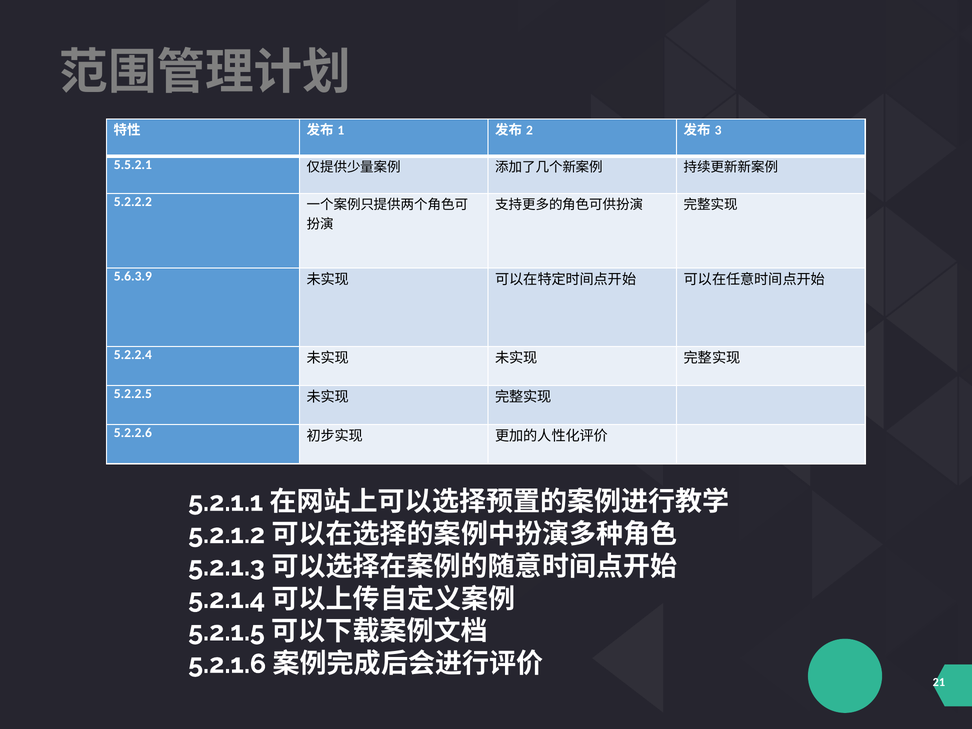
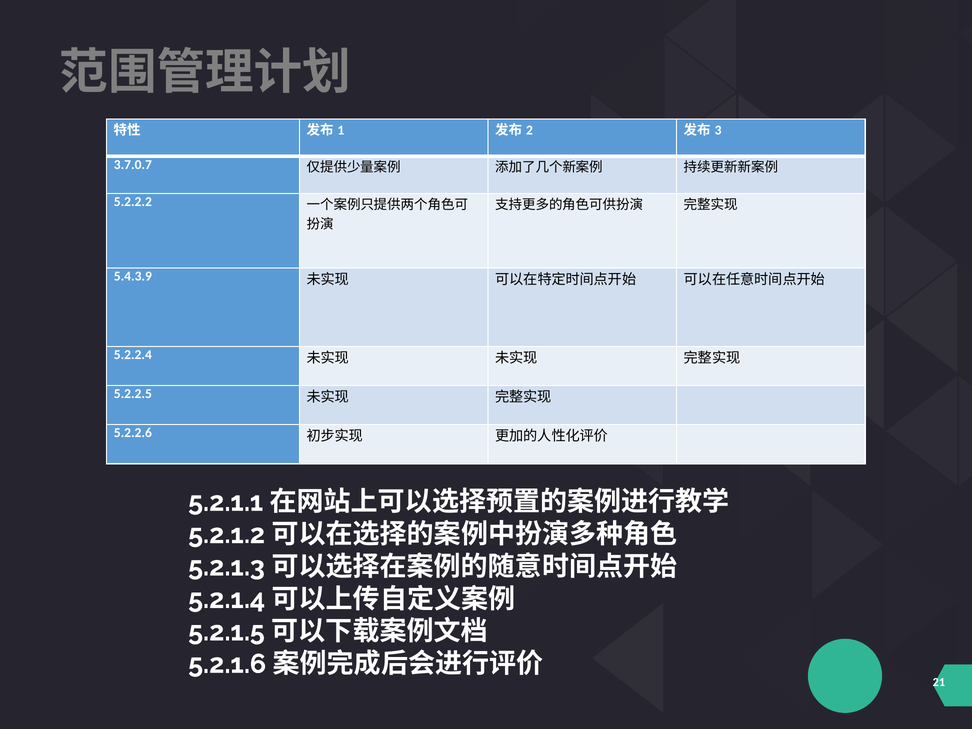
5.5.2.1: 5.5.2.1 -> 3.7.0.7 (133, 165)
5.6.3.9: 5.6.3.9 -> 5.4.3.9 (133, 276)
